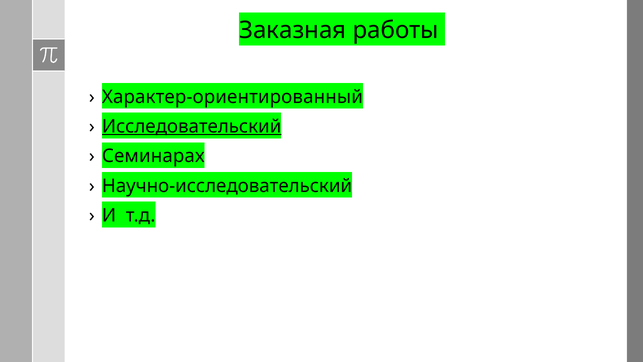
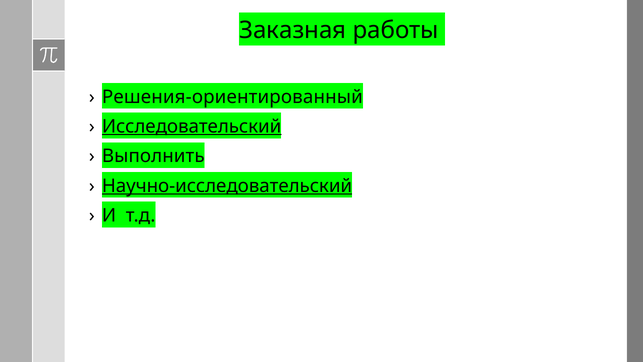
Характер-ориентированный: Характер-ориентированный -> Решения-ориентированный (232, 97)
Семинарах: Семинарах -> Выполнить (153, 156)
Научно-исследовательский underline: none -> present (227, 186)
